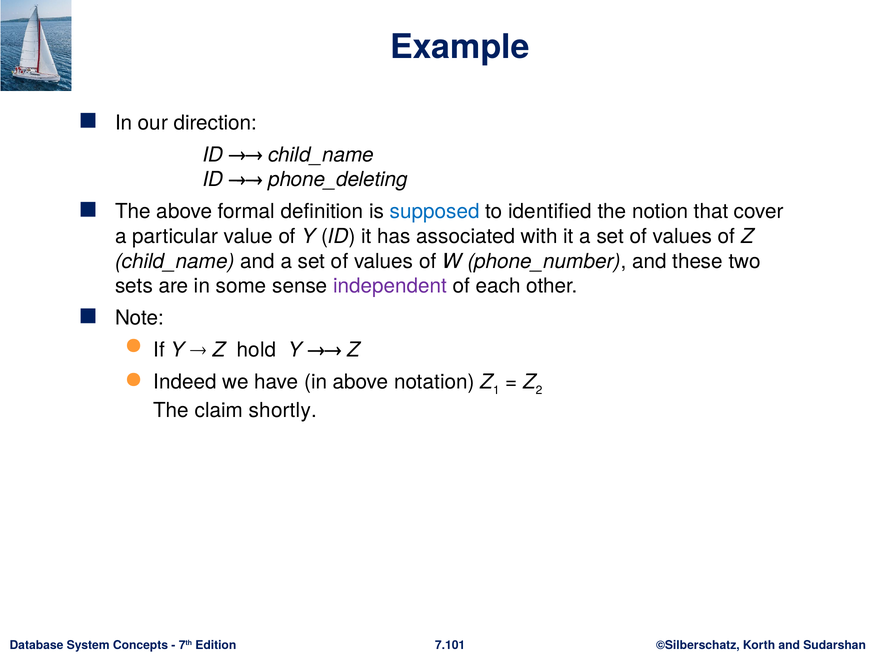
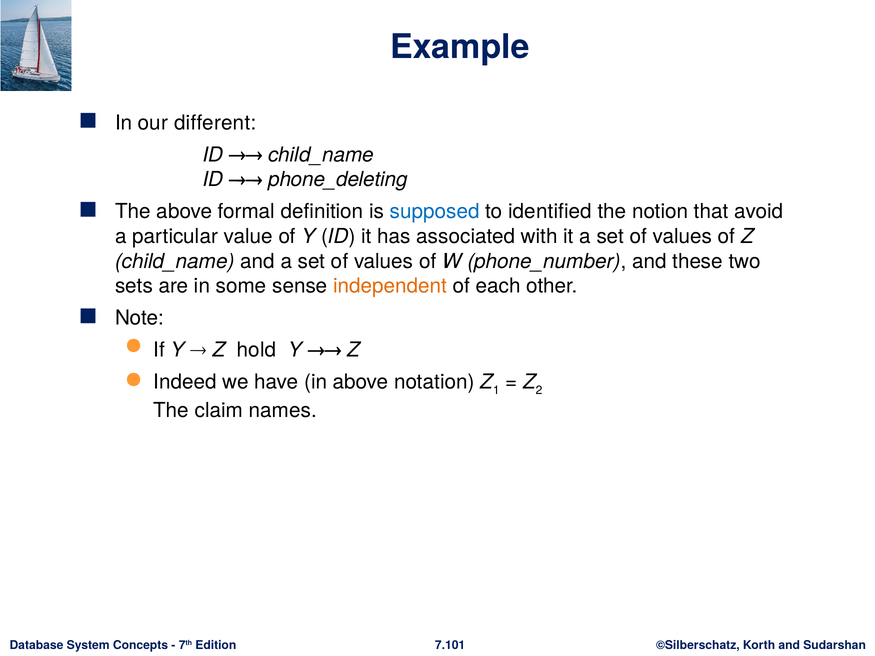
direction: direction -> different (215, 123)
cover: cover -> avoid (759, 212)
independent colour: purple -> orange (390, 286)
shortly: shortly -> names (283, 410)
